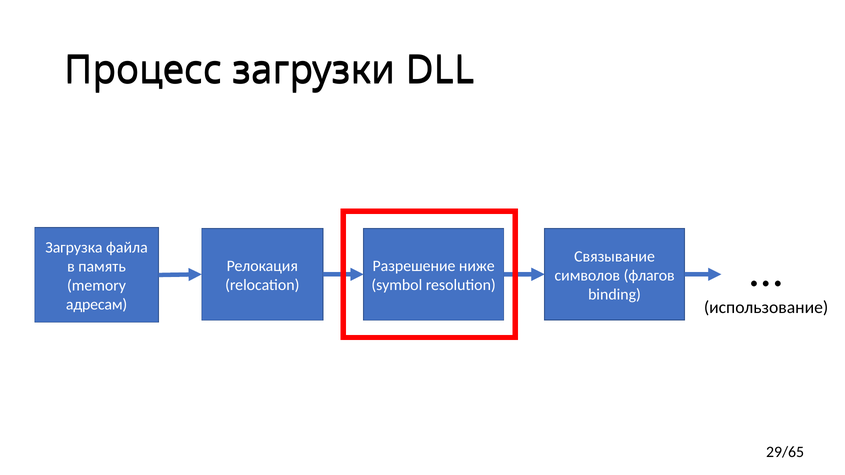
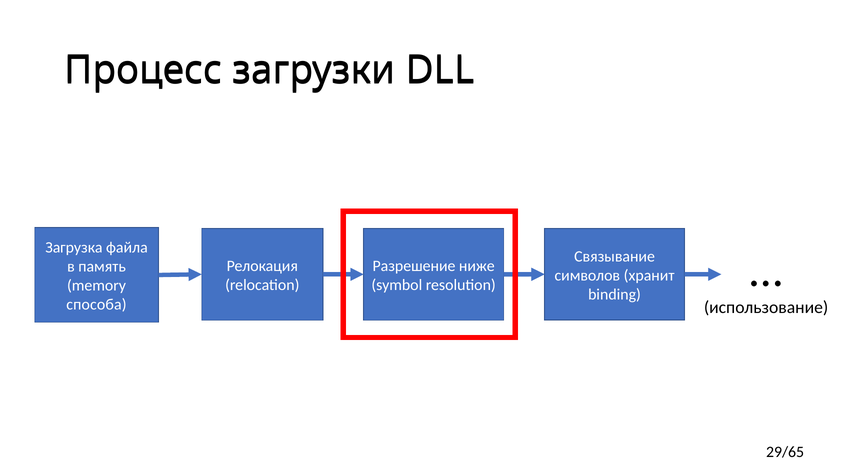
флагов: флагов -> хранит (649, 276)
адресам: адресам -> способа (96, 305)
